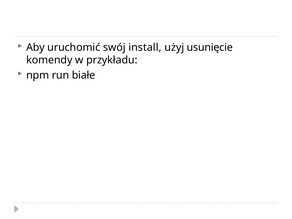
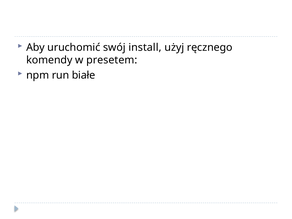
usunięcie: usunięcie -> ręcznego (210, 47)
przykładu: przykładu -> presetem (112, 60)
